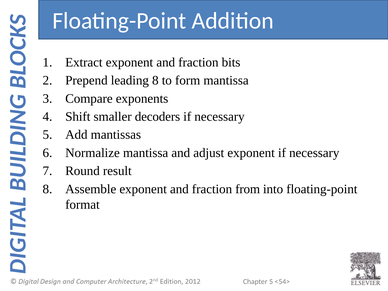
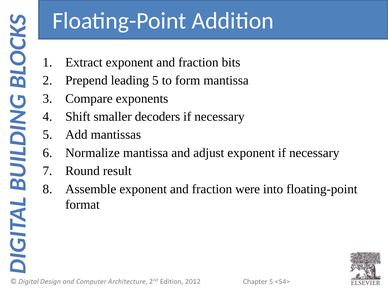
leading 8: 8 -> 5 (155, 80)
from: from -> were (248, 189)
